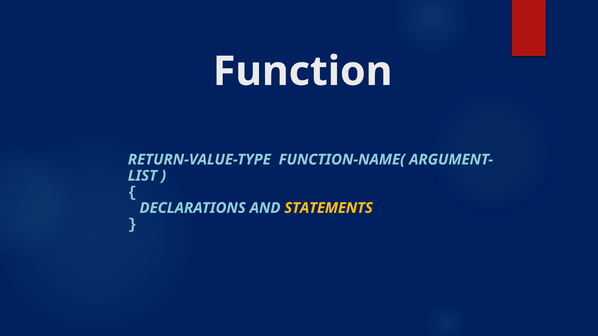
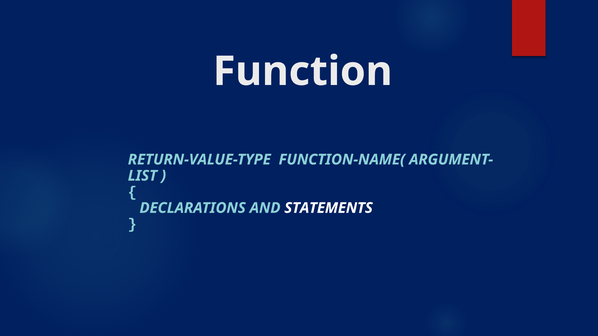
STATEMENTS colour: yellow -> white (329, 208)
